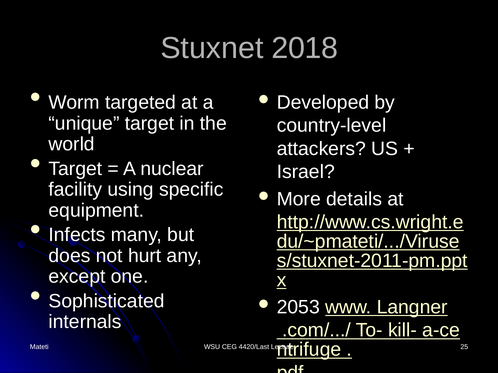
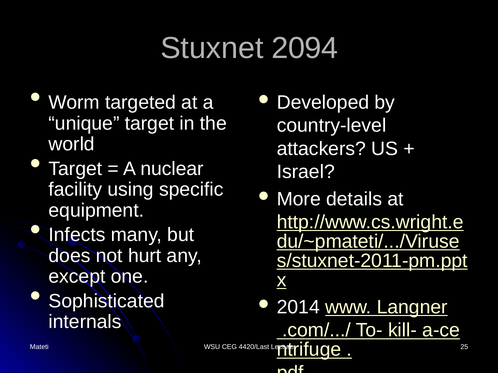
2018: 2018 -> 2094 (305, 48)
2053: 2053 -> 2014 (298, 308)
